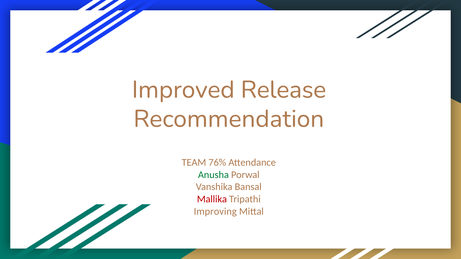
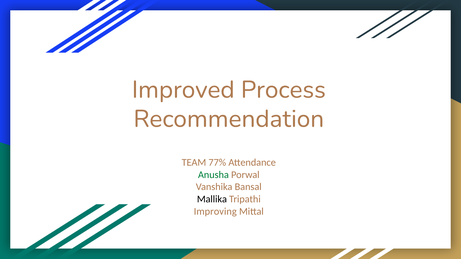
Release: Release -> Process (283, 90)
76%: 76% -> 77% (217, 163)
Mallika colour: red -> black (212, 199)
